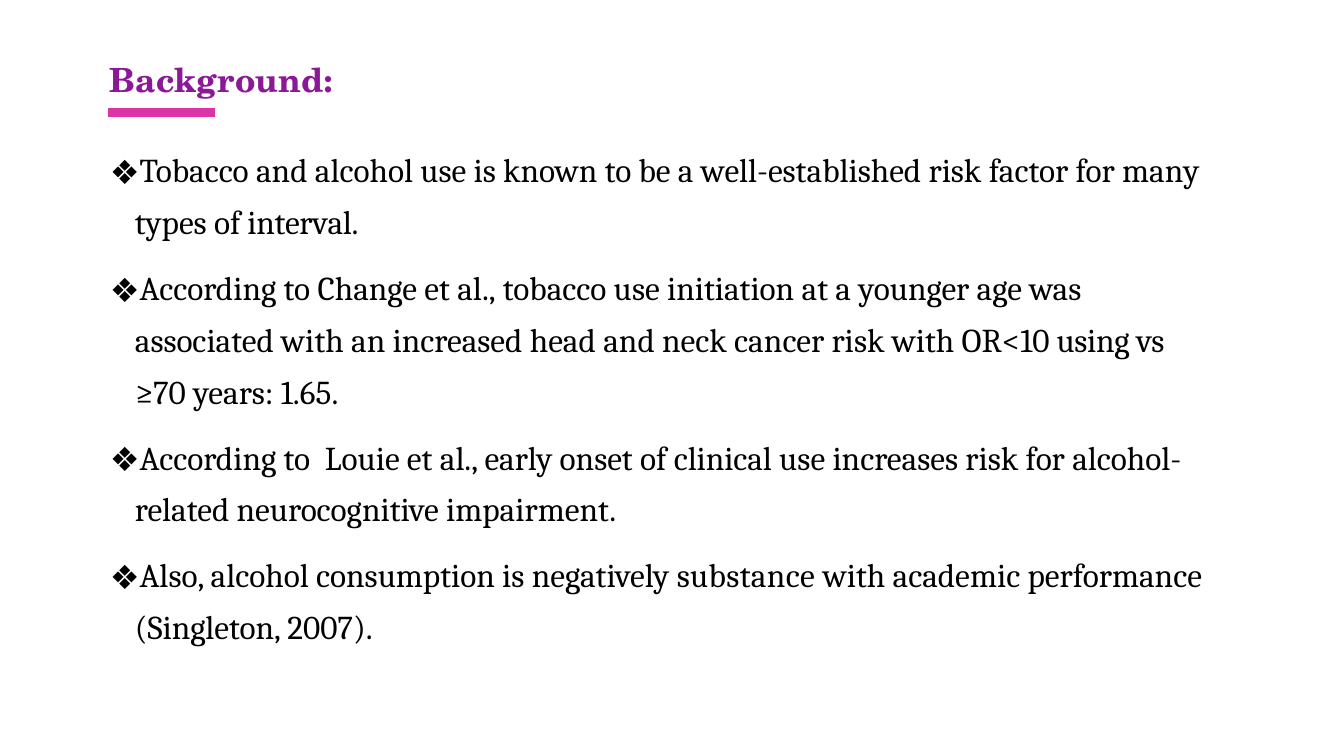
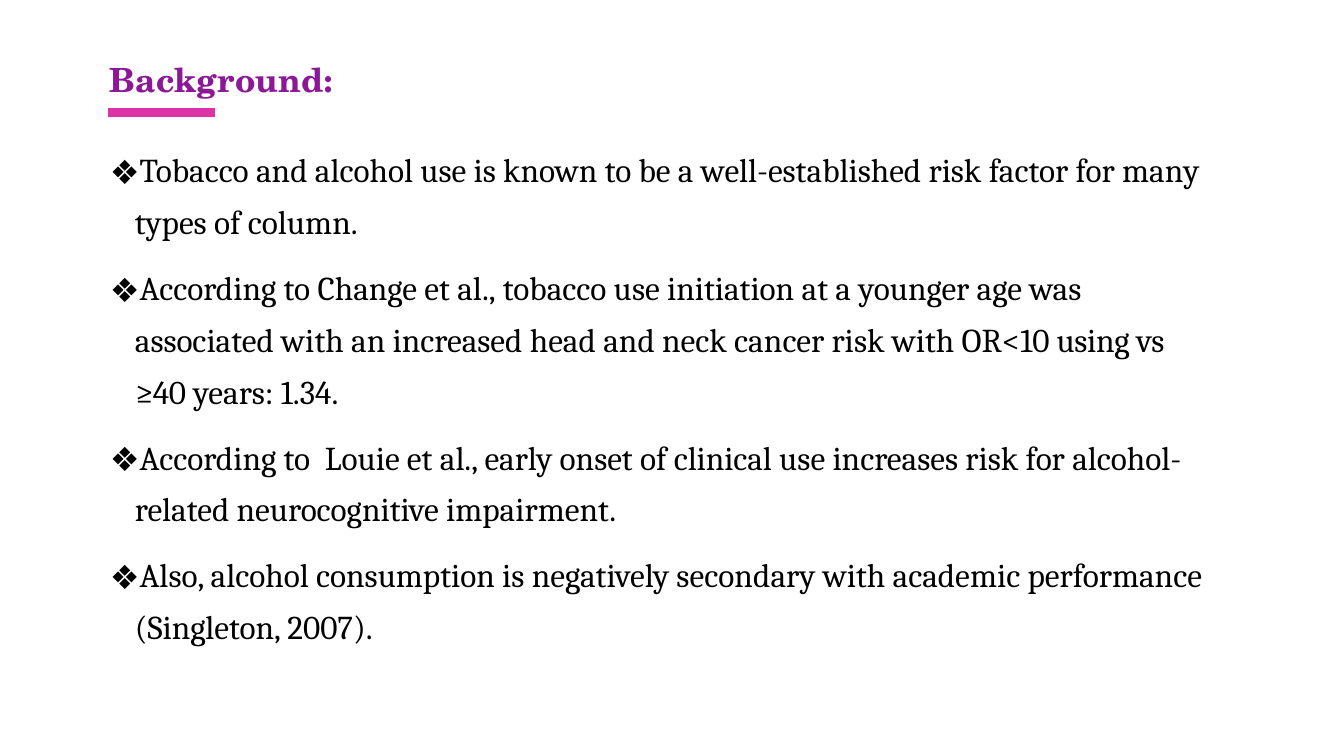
interval: interval -> column (303, 224)
≥70: ≥70 -> ≥40 (161, 393)
1.65: 1.65 -> 1.34 (310, 393)
substance: substance -> secondary (746, 577)
